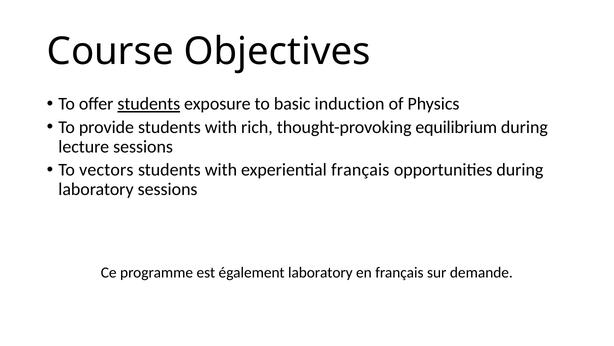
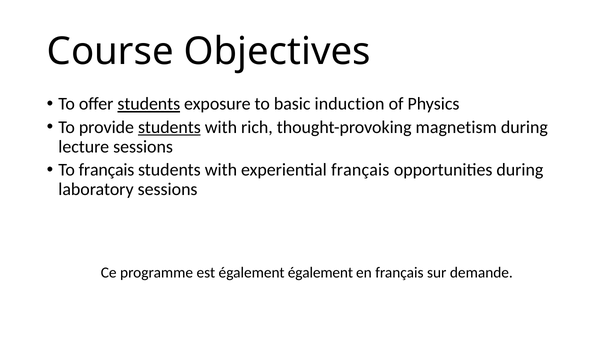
students underline: none -> present (169, 127)
equilibrium: equilibrium -> magnetism (456, 127)
To vectors: vectors -> français (107, 170)
également laboratory: laboratory -> également (320, 272)
